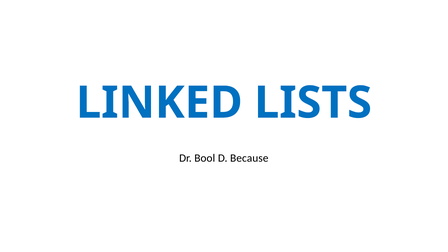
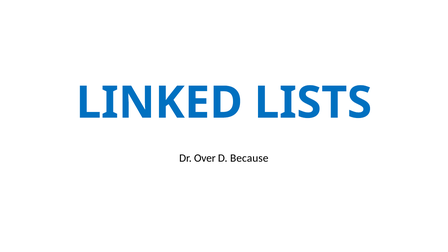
Bool: Bool -> Over (205, 158)
